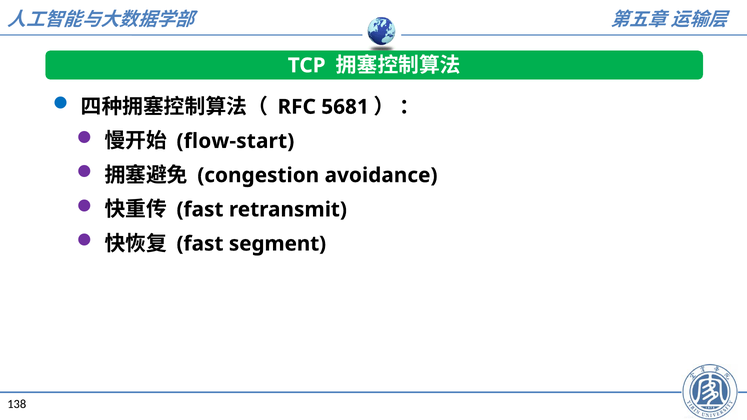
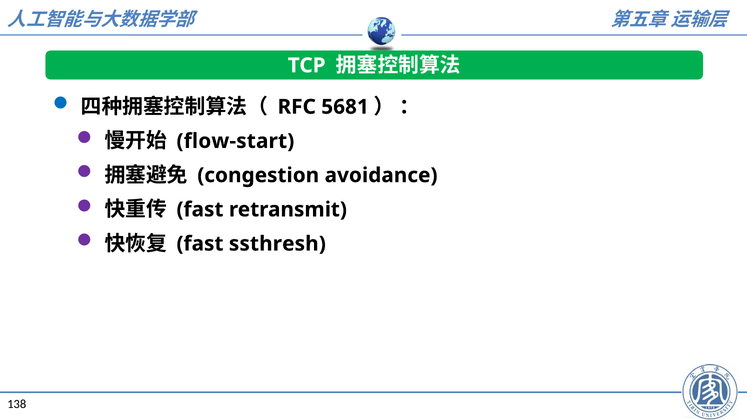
segment: segment -> ssthresh (277, 244)
